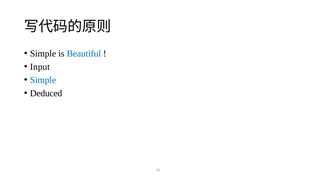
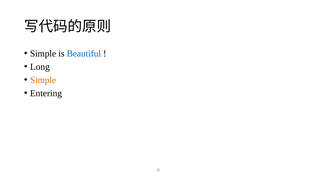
Input: Input -> Long (40, 67)
Simple colour: blue -> orange (43, 80)
Deduced: Deduced -> Entering (46, 93)
